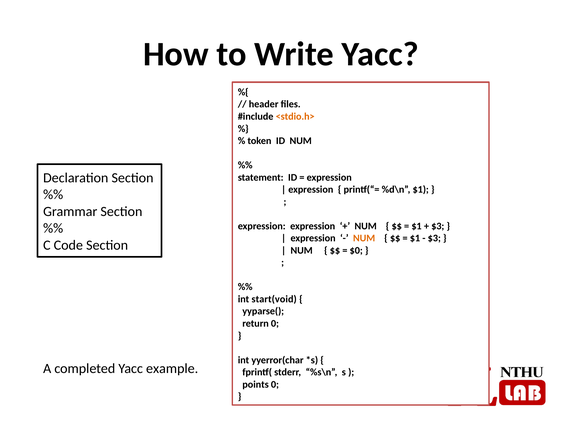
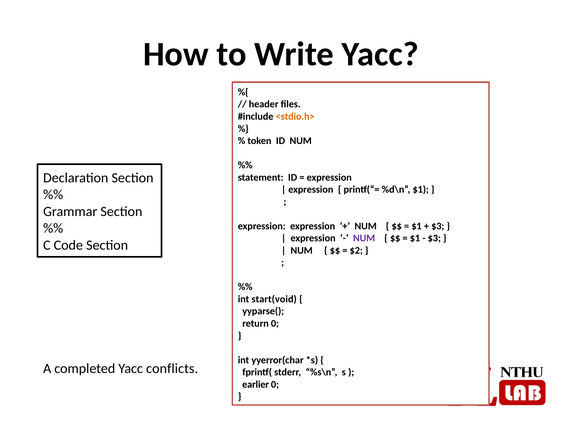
NUM colour: orange -> purple (364, 239)
$0: $0 -> $2 (356, 251)
example: example -> conflicts (172, 369)
points: points -> earlier (256, 385)
